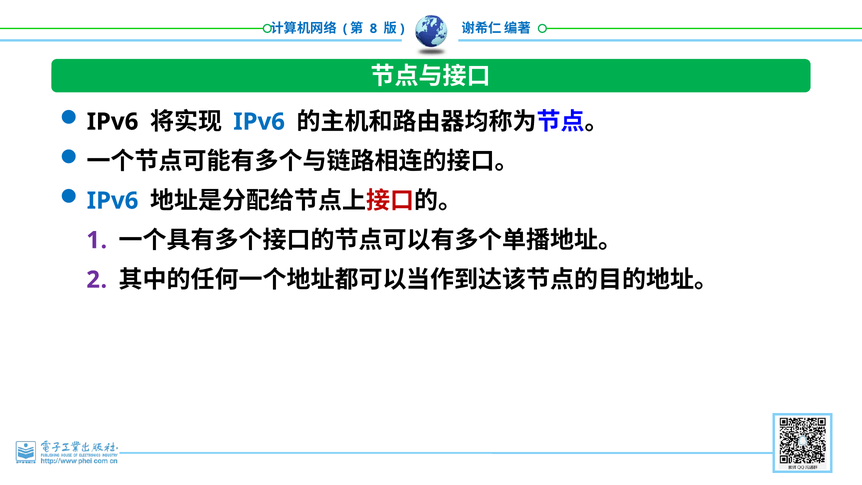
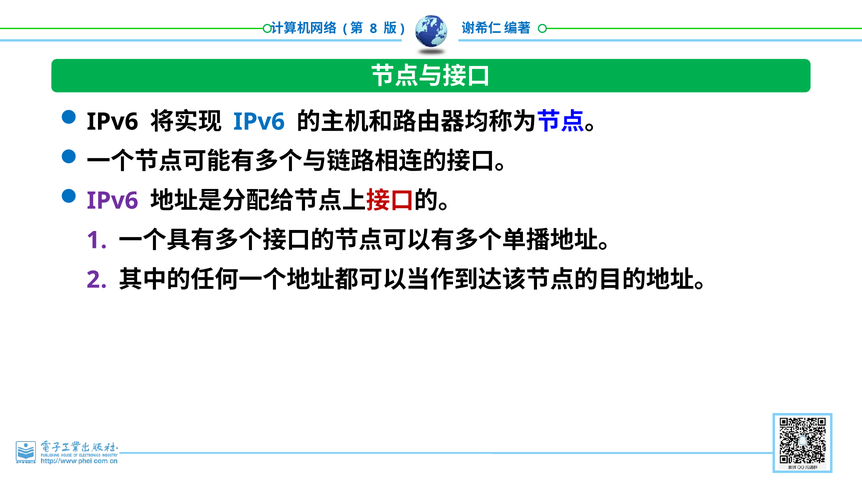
IPv6 colour: blue -> purple (113, 201)
